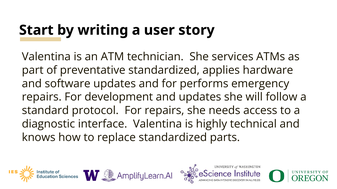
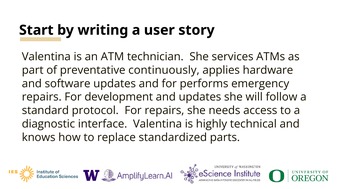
preventative standardized: standardized -> continuously (164, 70)
